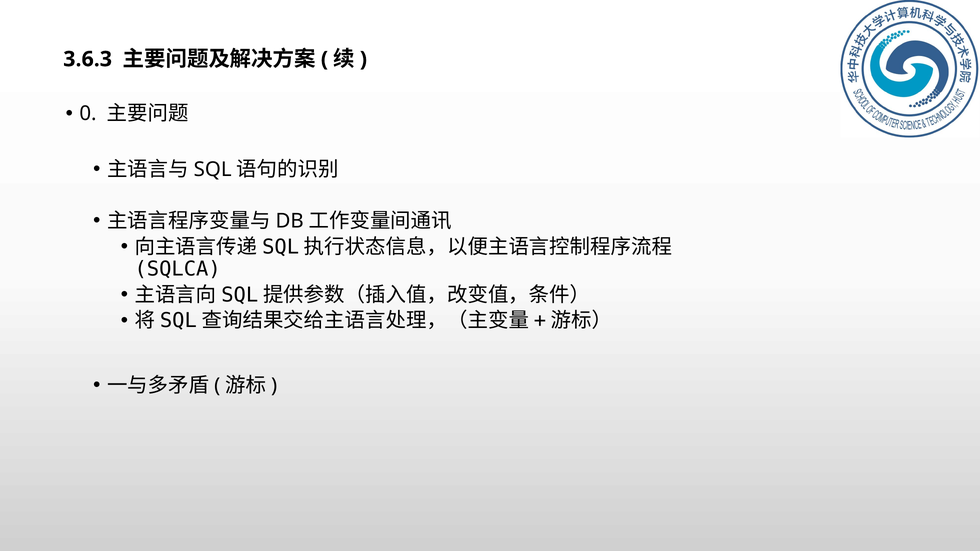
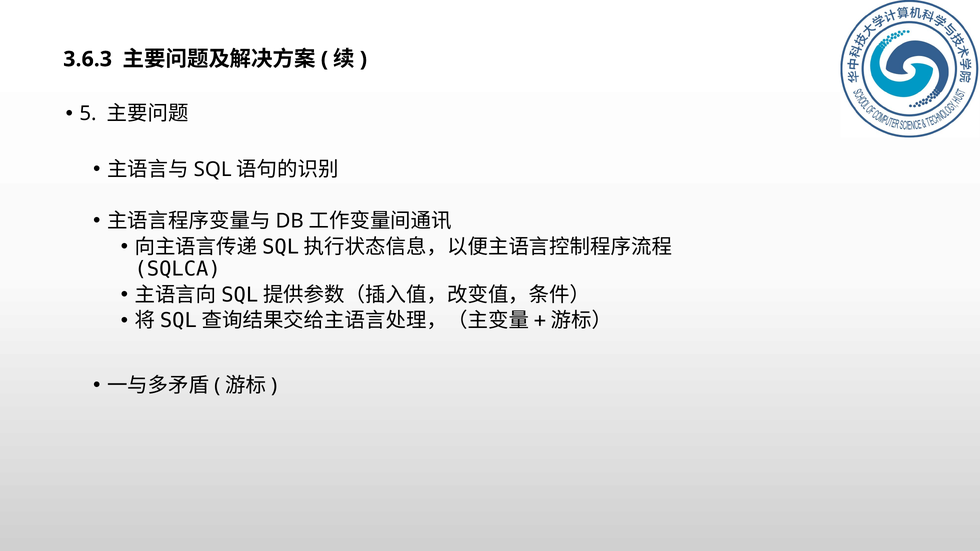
0: 0 -> 5 (88, 114)
